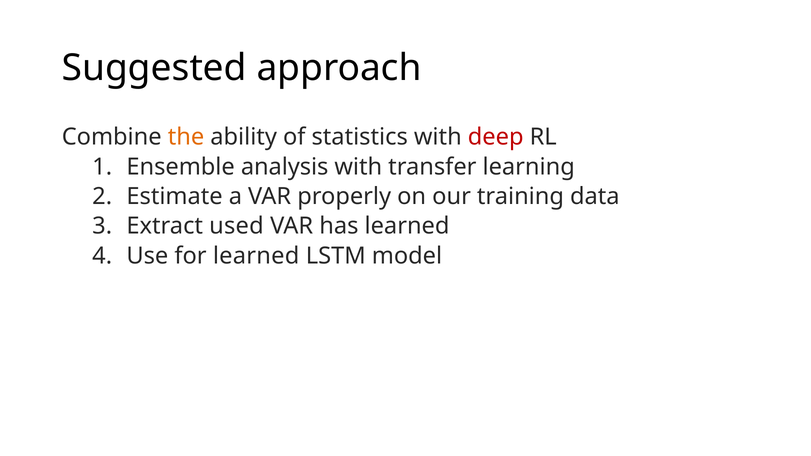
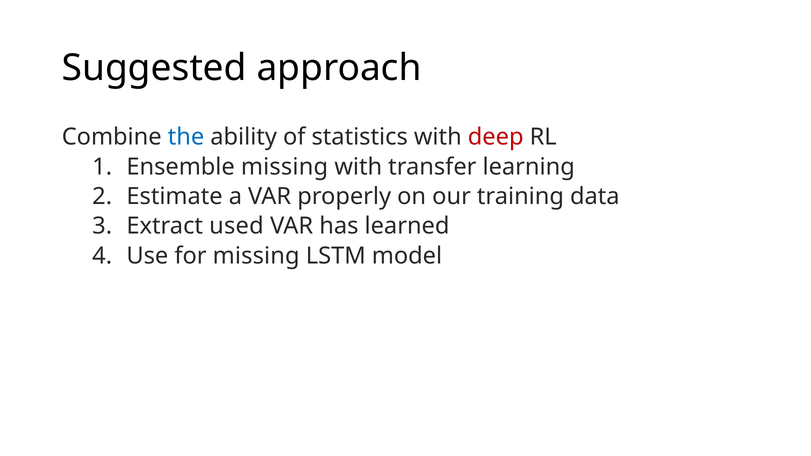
the colour: orange -> blue (186, 137)
Ensemble analysis: analysis -> missing (284, 167)
for learned: learned -> missing (256, 256)
